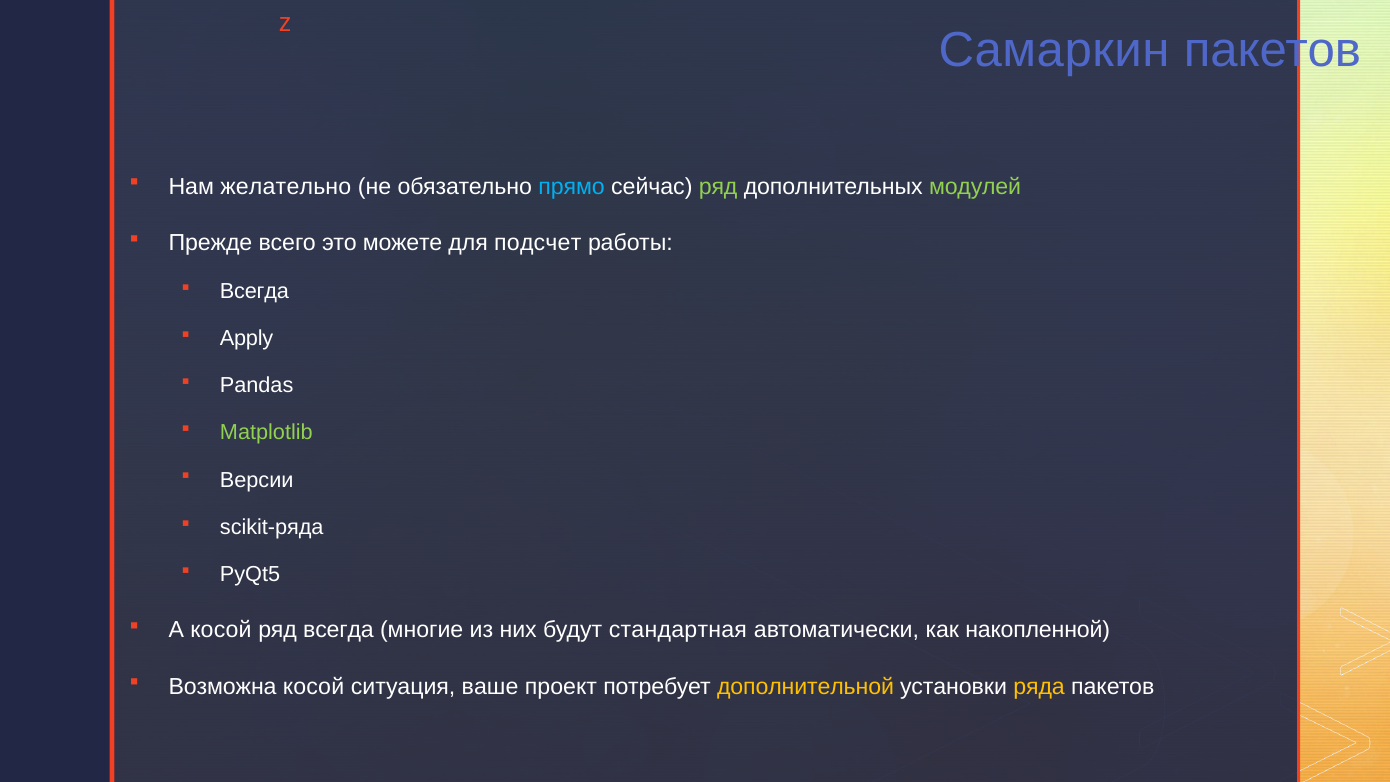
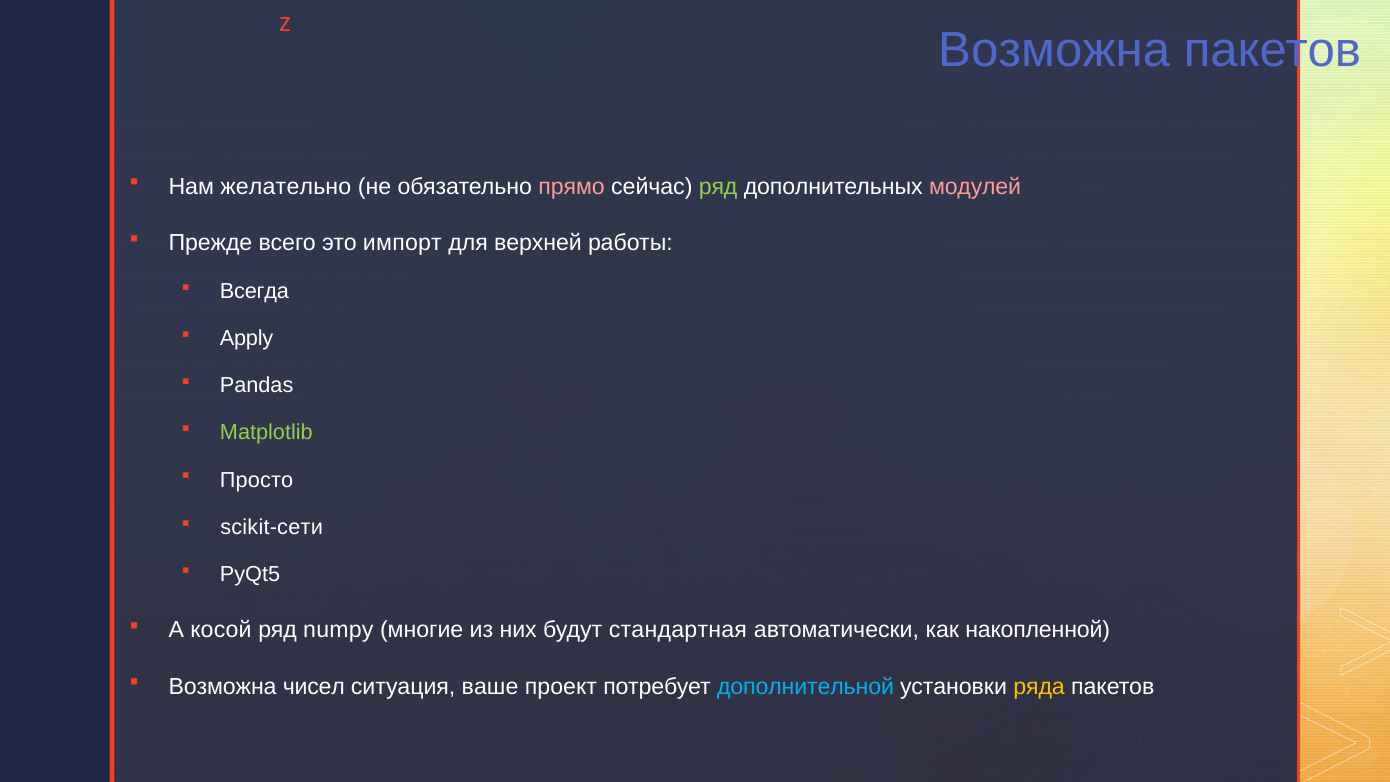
Самаркин: Самаркин -> Возможна (1054, 50)
прямо colour: light blue -> pink (572, 187)
модулей colour: light green -> pink (975, 187)
можете: можете -> импорт (402, 243)
подсчет: подсчет -> верхней (538, 243)
Версии: Версии -> Просто (257, 480)
scikit-ряда: scikit-ряда -> scikit-сети (272, 527)
ряд всегда: всегда -> numpy (338, 630)
Возможна косой: косой -> чисел (314, 687)
дополнительной colour: yellow -> light blue (806, 687)
